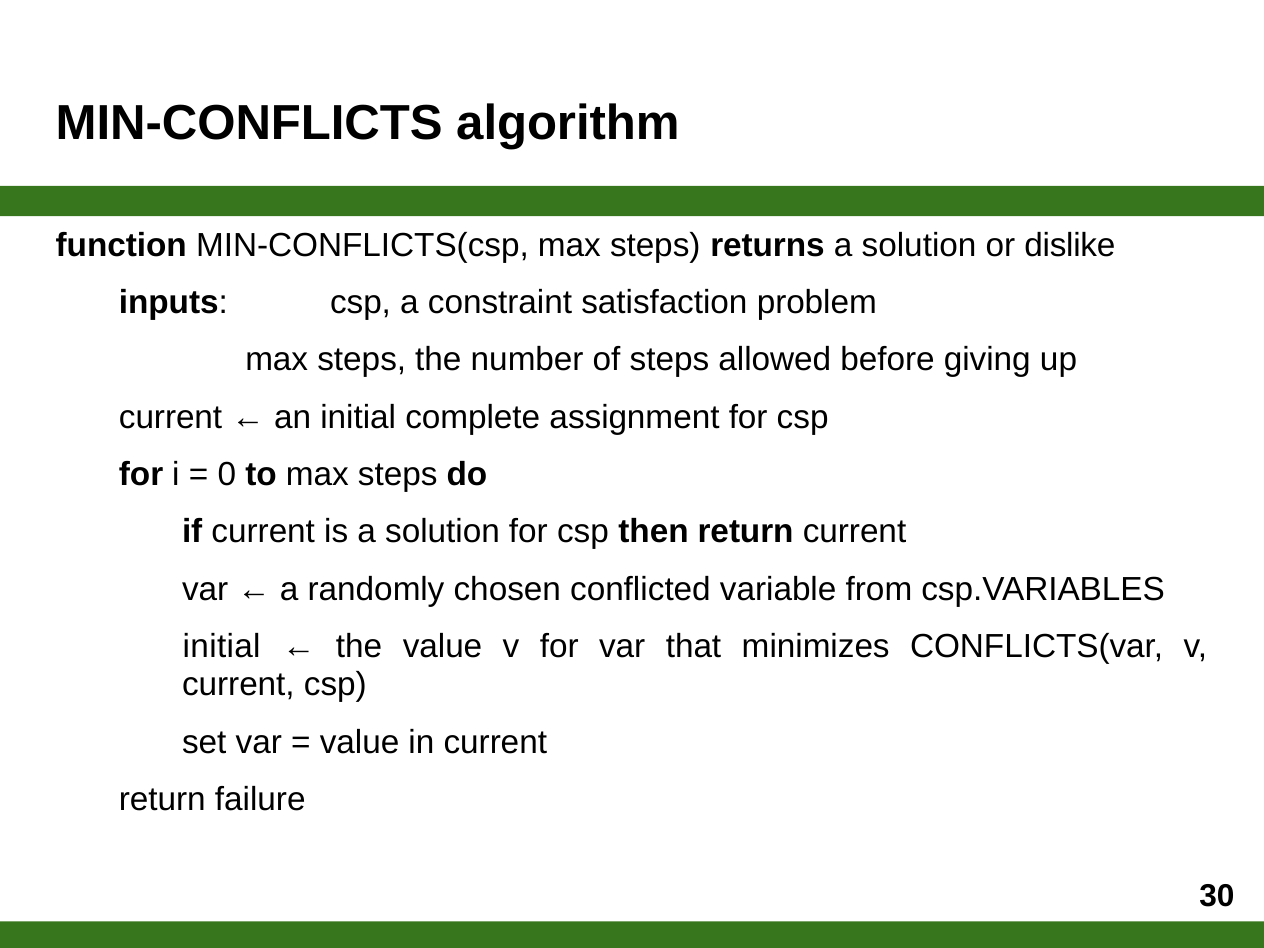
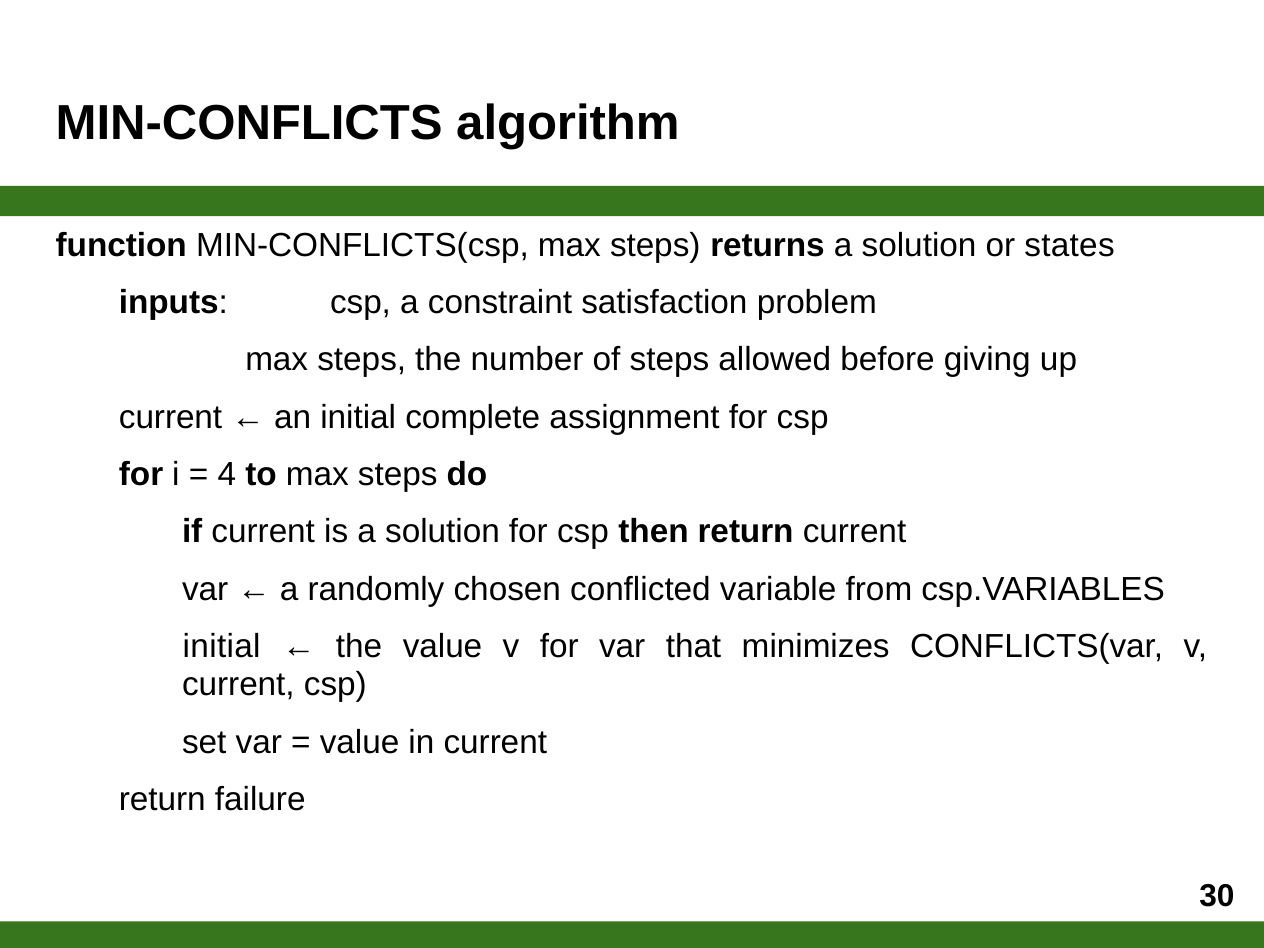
dislike: dislike -> states (1070, 245)
0: 0 -> 4 (227, 475)
